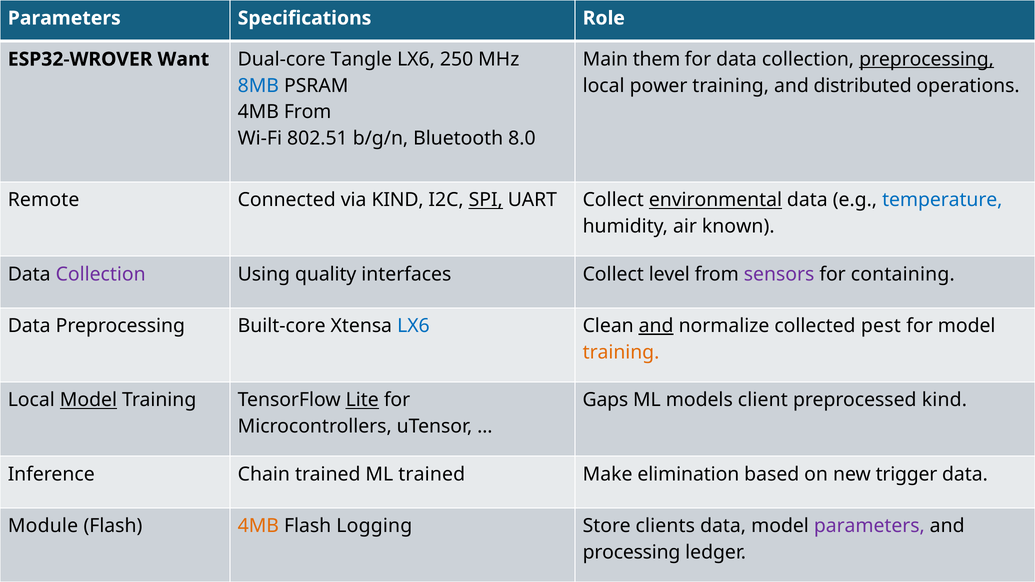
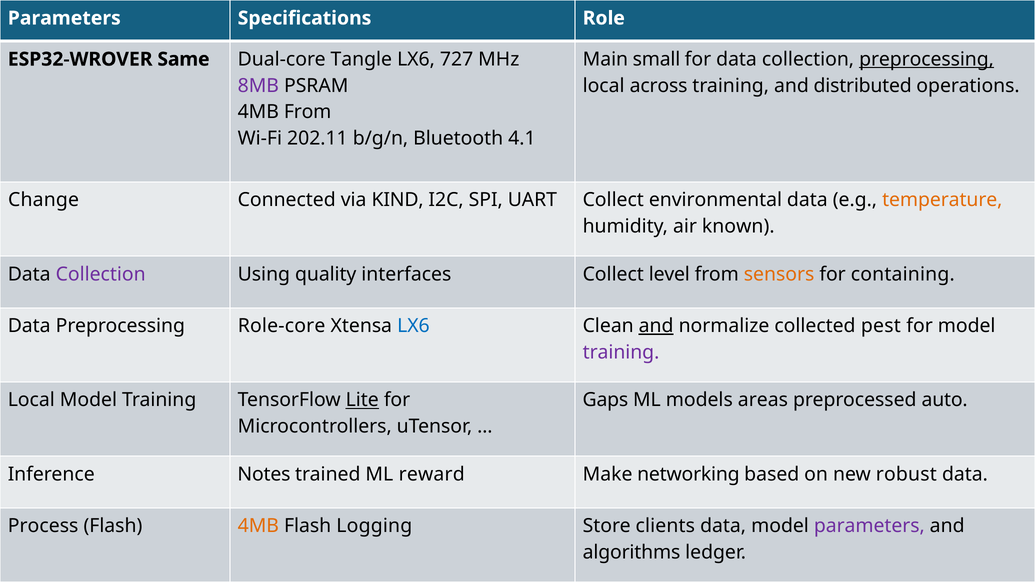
them: them -> small (657, 59)
Want: Want -> Same (184, 59)
250: 250 -> 727 (457, 59)
8MB colour: blue -> purple (258, 86)
power: power -> across (659, 86)
802.51: 802.51 -> 202.11 (317, 138)
8.0: 8.0 -> 4.1 (522, 138)
Remote: Remote -> Change (44, 200)
SPI underline: present -> none (486, 200)
environmental underline: present -> none (715, 200)
temperature colour: blue -> orange (942, 200)
sensors colour: purple -> orange (779, 274)
Built-core: Built-core -> Role-core (282, 326)
training colour: orange -> purple (621, 352)
Model underline: present -> none (88, 400)
client: client -> areas (763, 400)
preprocessed kind: kind -> auto (945, 400)
Chain: Chain -> Notes (264, 474)
ML trained: trained -> reward (432, 474)
elimination: elimination -> networking (688, 474)
trigger: trigger -> robust (906, 474)
Module: Module -> Process (43, 526)
processing: processing -> algorithms (632, 553)
